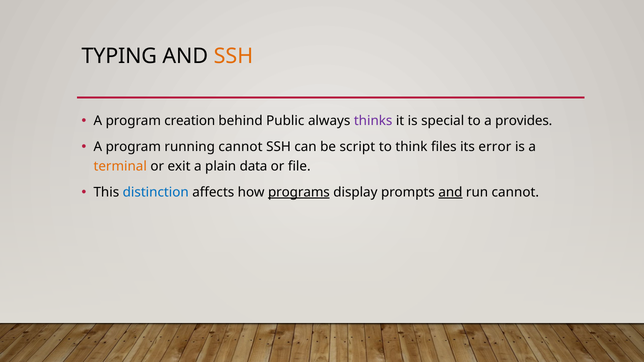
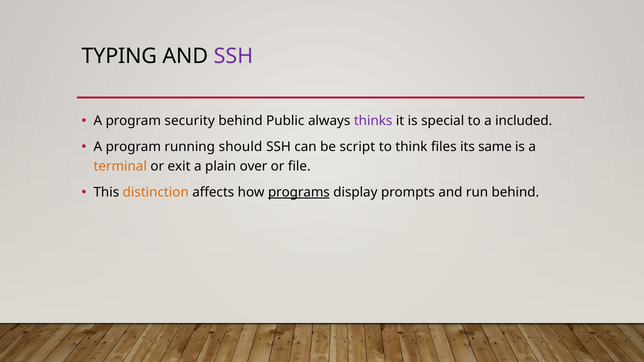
SSH colour: orange -> purple (233, 56)
creation: creation -> security (190, 121)
provides: provides -> included (524, 121)
running cannot: cannot -> should (241, 147)
error: error -> same (495, 147)
data: data -> over (254, 166)
distinction colour: blue -> orange (156, 192)
and underline: present -> none (450, 192)
run cannot: cannot -> behind (515, 192)
